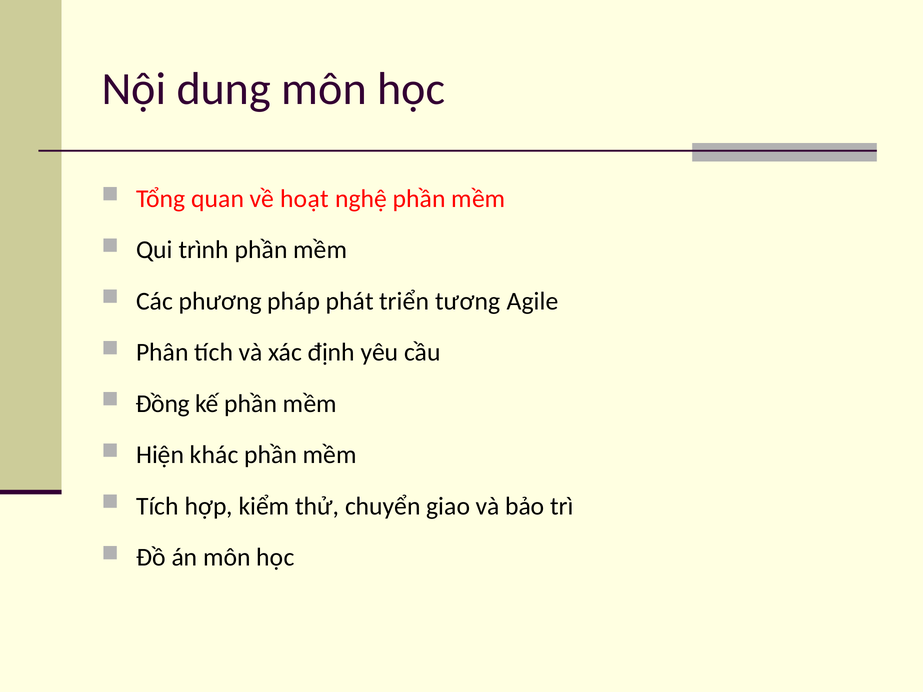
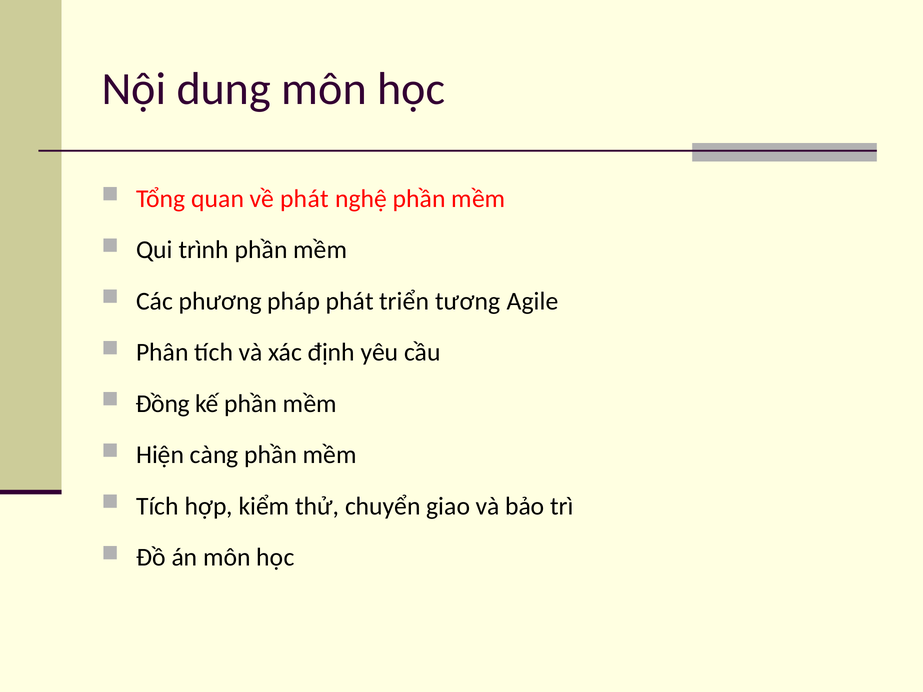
về hoạt: hoạt -> phát (304, 199)
khác: khác -> càng (214, 455)
